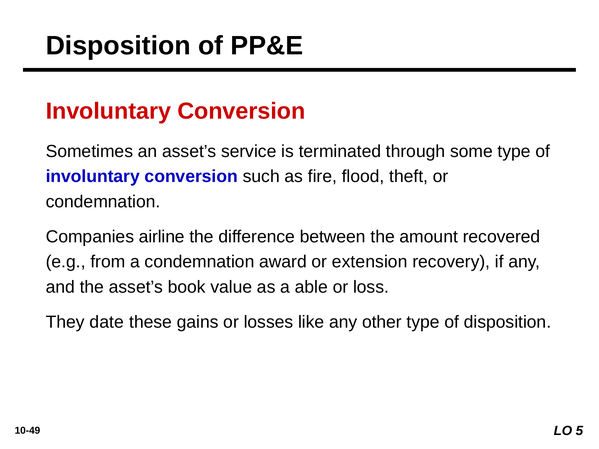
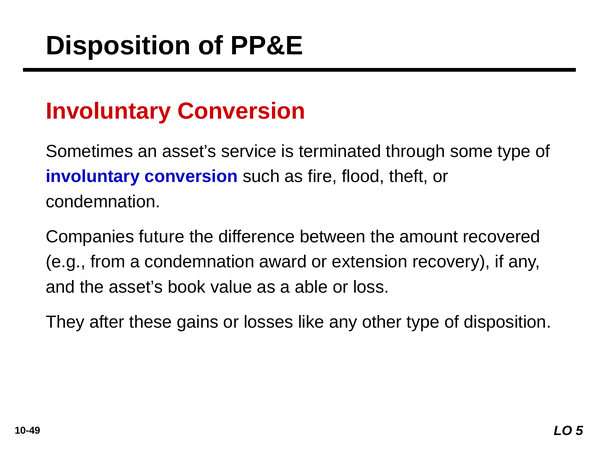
airline: airline -> future (162, 237)
date: date -> after (107, 322)
